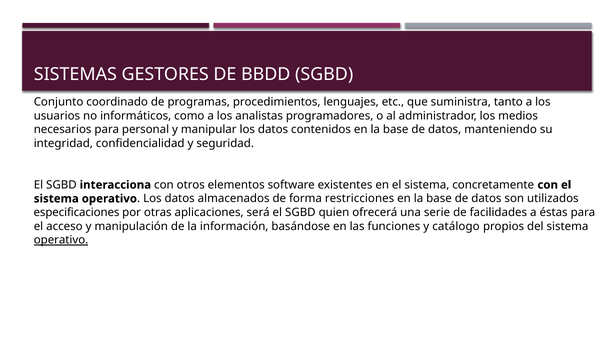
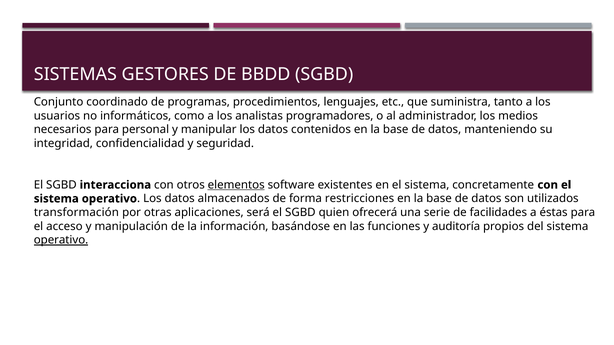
elementos underline: none -> present (236, 185)
especificaciones: especificaciones -> transformación (76, 213)
catálogo: catálogo -> auditoría (456, 226)
